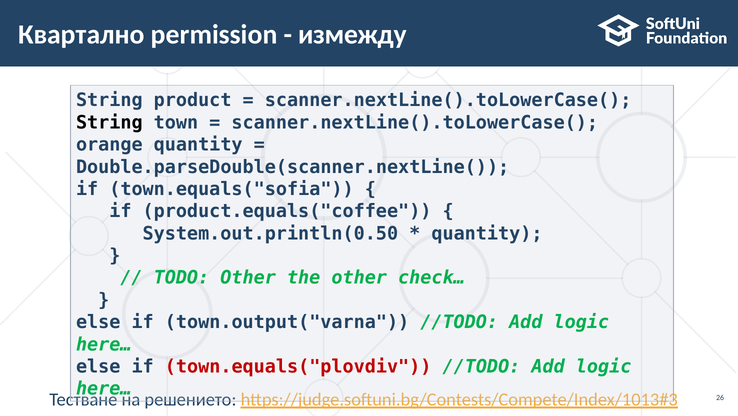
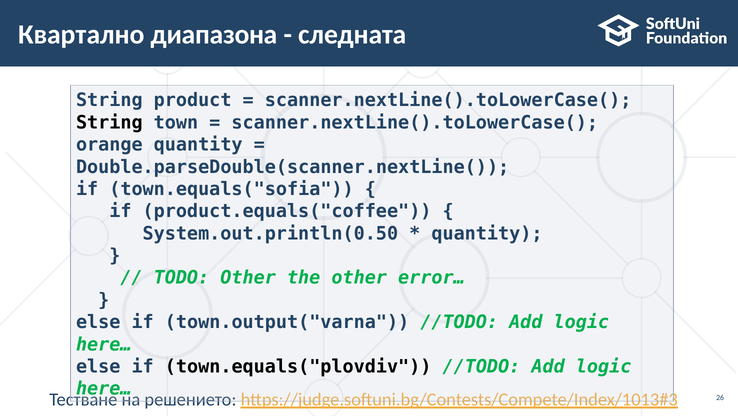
permission: permission -> диапазона (214, 35)
измежду: измежду -> следната (352, 35)
check…: check… -> error… (431, 277)
town.equals("plovdiv colour: red -> black (298, 366)
